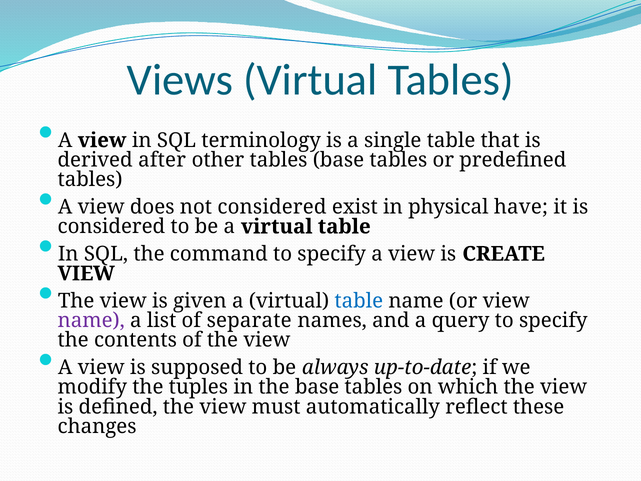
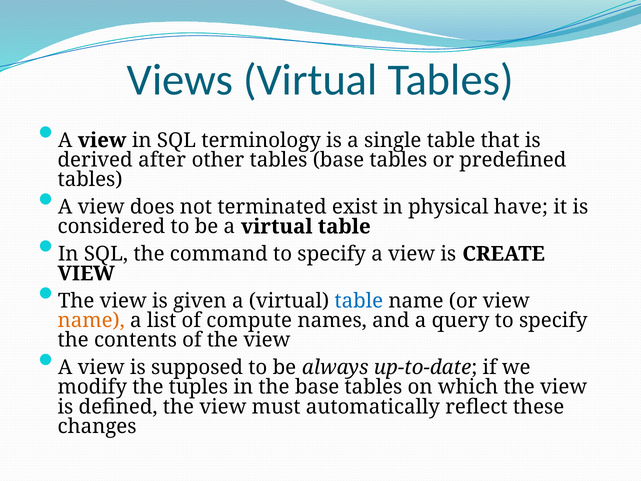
not considered: considered -> terminated (272, 207)
name colour: purple -> orange (91, 320)
separate: separate -> compute (249, 320)
